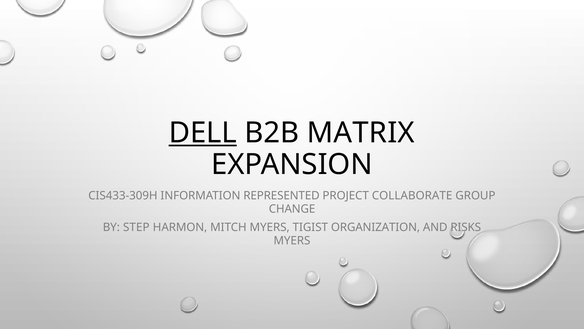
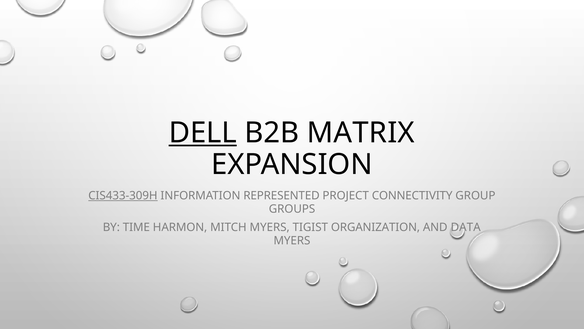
CIS433-309H underline: none -> present (123, 196)
COLLABORATE: COLLABORATE -> CONNECTIVITY (412, 196)
CHANGE: CHANGE -> GROUPS (292, 209)
STEP: STEP -> TIME (136, 227)
RISKS: RISKS -> DATA (466, 227)
